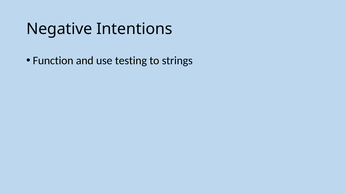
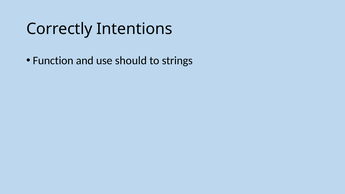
Negative: Negative -> Correctly (59, 29)
testing: testing -> should (131, 61)
